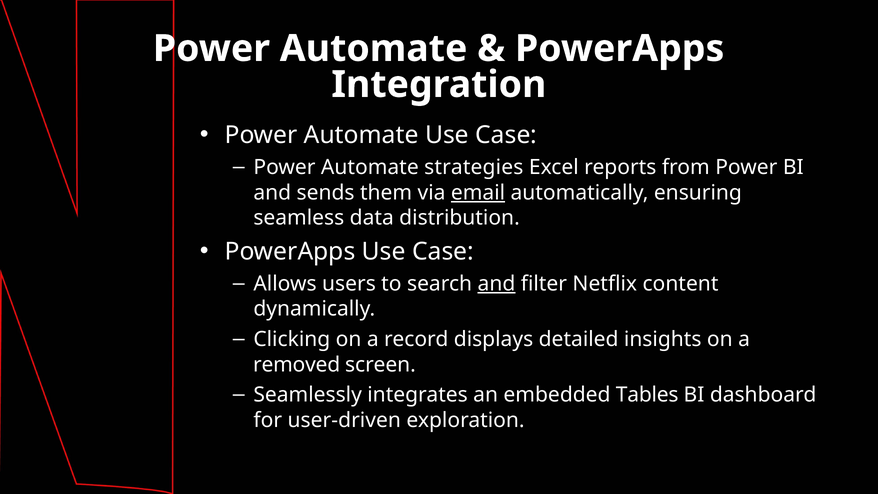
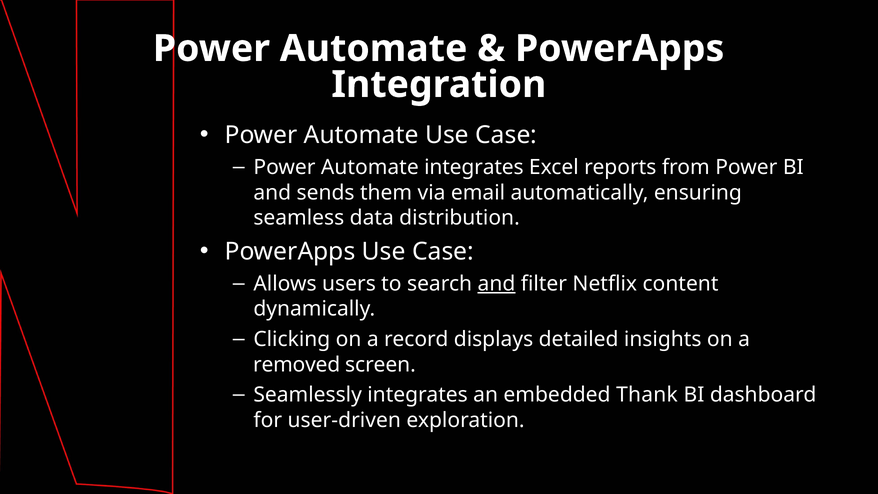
Automate strategies: strategies -> integrates (474, 167)
email underline: present -> none (478, 193)
Tables: Tables -> Thank (647, 395)
